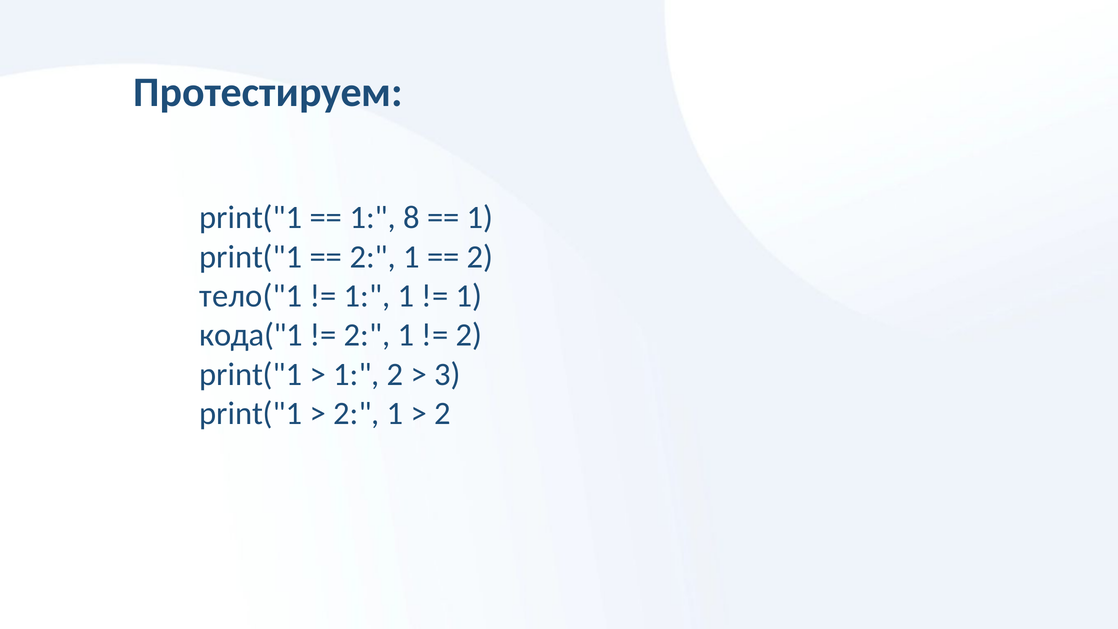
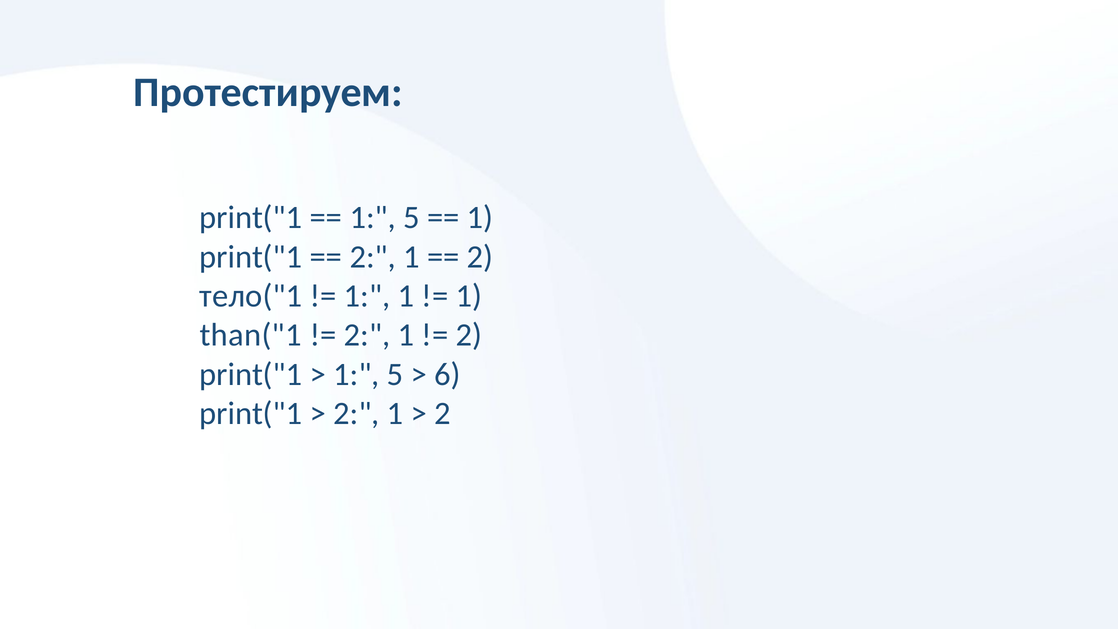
8: 8 -> 5 (411, 218)
кода("1: кода("1 -> than("1 (251, 335)
2: 2 -> 5 (395, 374)
3: 3 -> 6 (448, 374)
